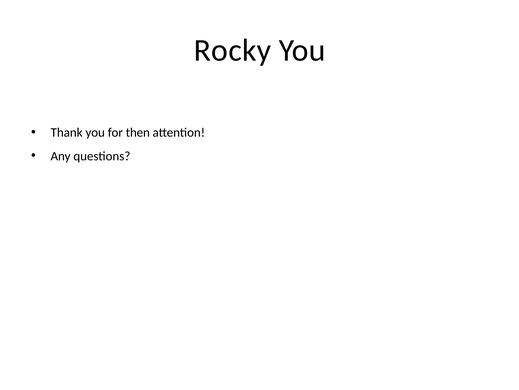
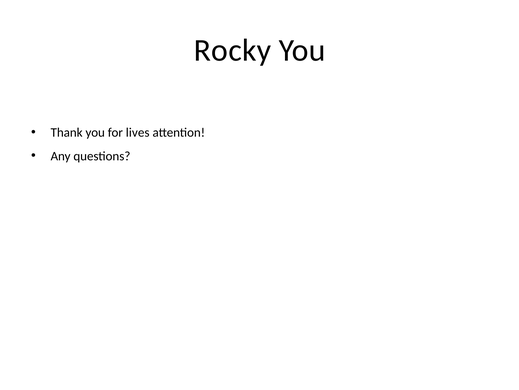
then: then -> lives (138, 132)
